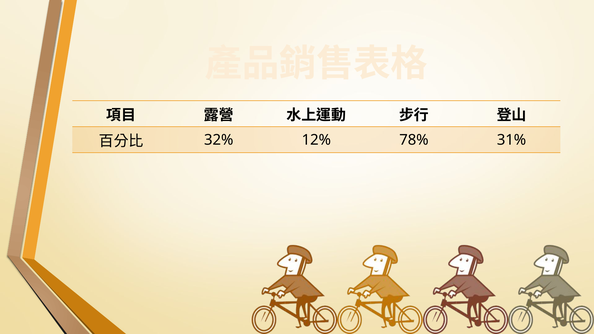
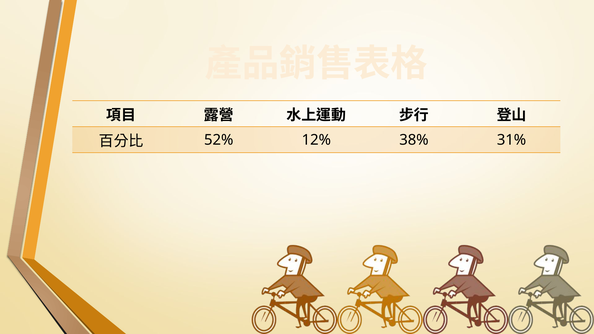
32%: 32% -> 52% (219, 140)
78%: 78% -> 38% (414, 140)
